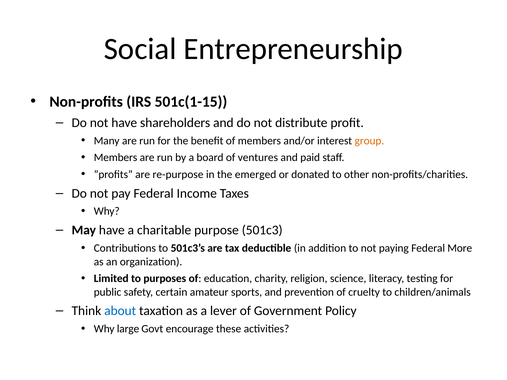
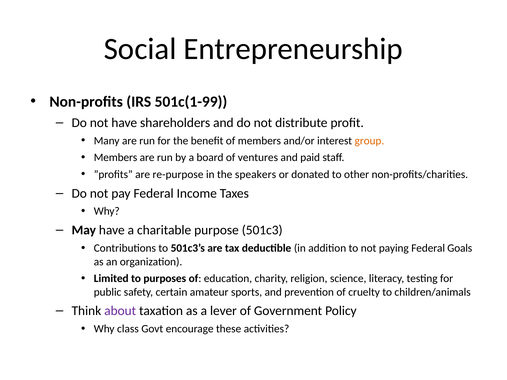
501c(1-15: 501c(1-15 -> 501c(1-99 (191, 102)
emerged: emerged -> speakers (256, 175)
More: More -> Goals (460, 248)
about colour: blue -> purple (120, 311)
large: large -> class (128, 329)
